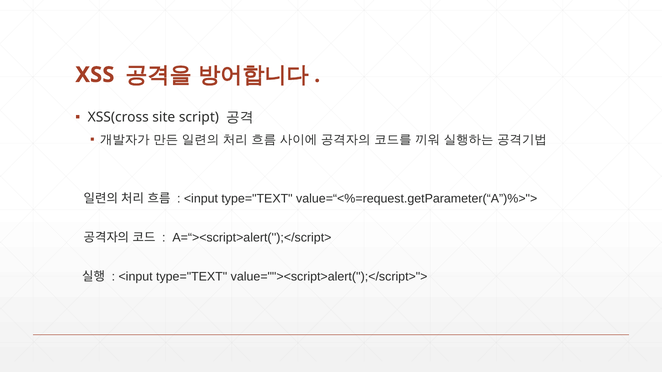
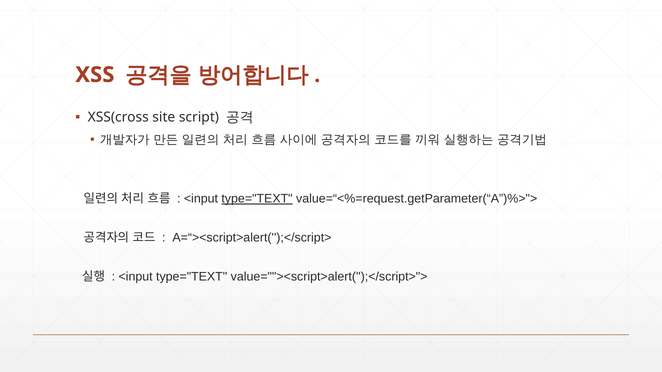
type="TEXT underline: none -> present (257, 199)
